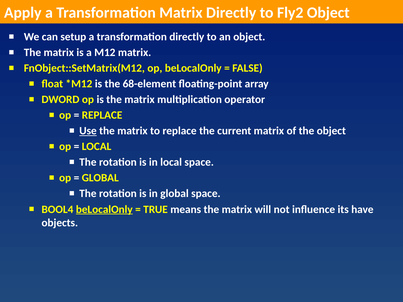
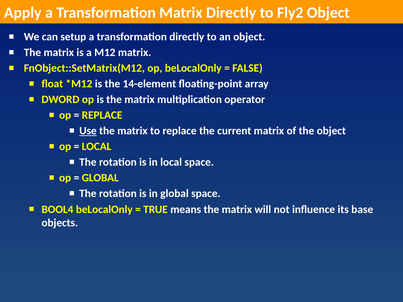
68-element: 68-element -> 14-element (149, 84)
beLocalOnly underline: present -> none (104, 209)
have: have -> base (362, 209)
